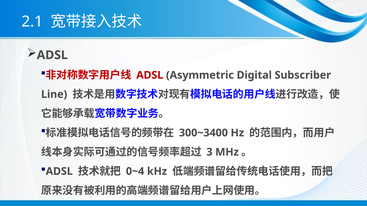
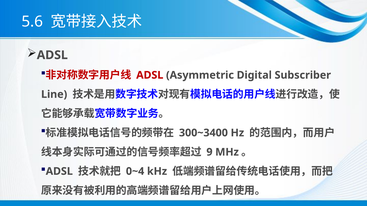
2.1: 2.1 -> 5.6 (32, 22)
3: 3 -> 9 (209, 152)
